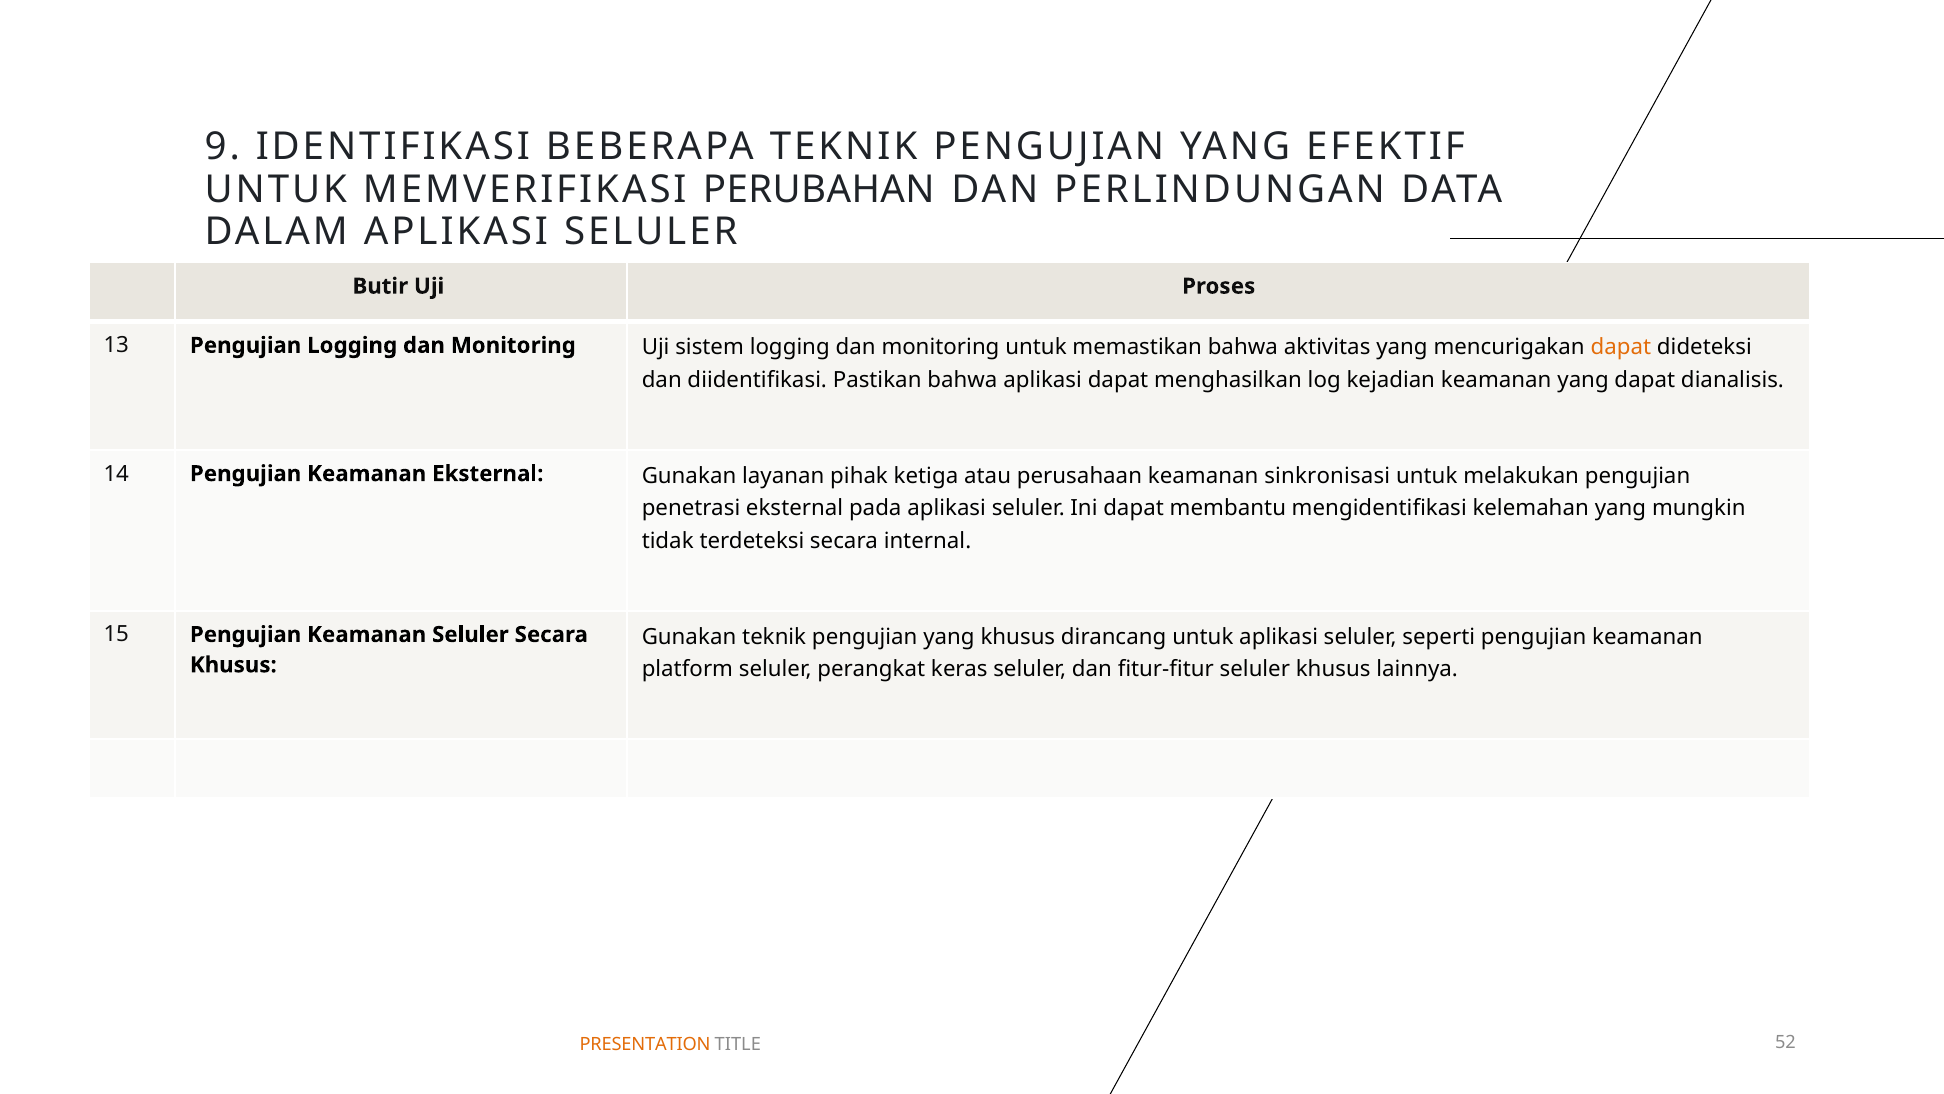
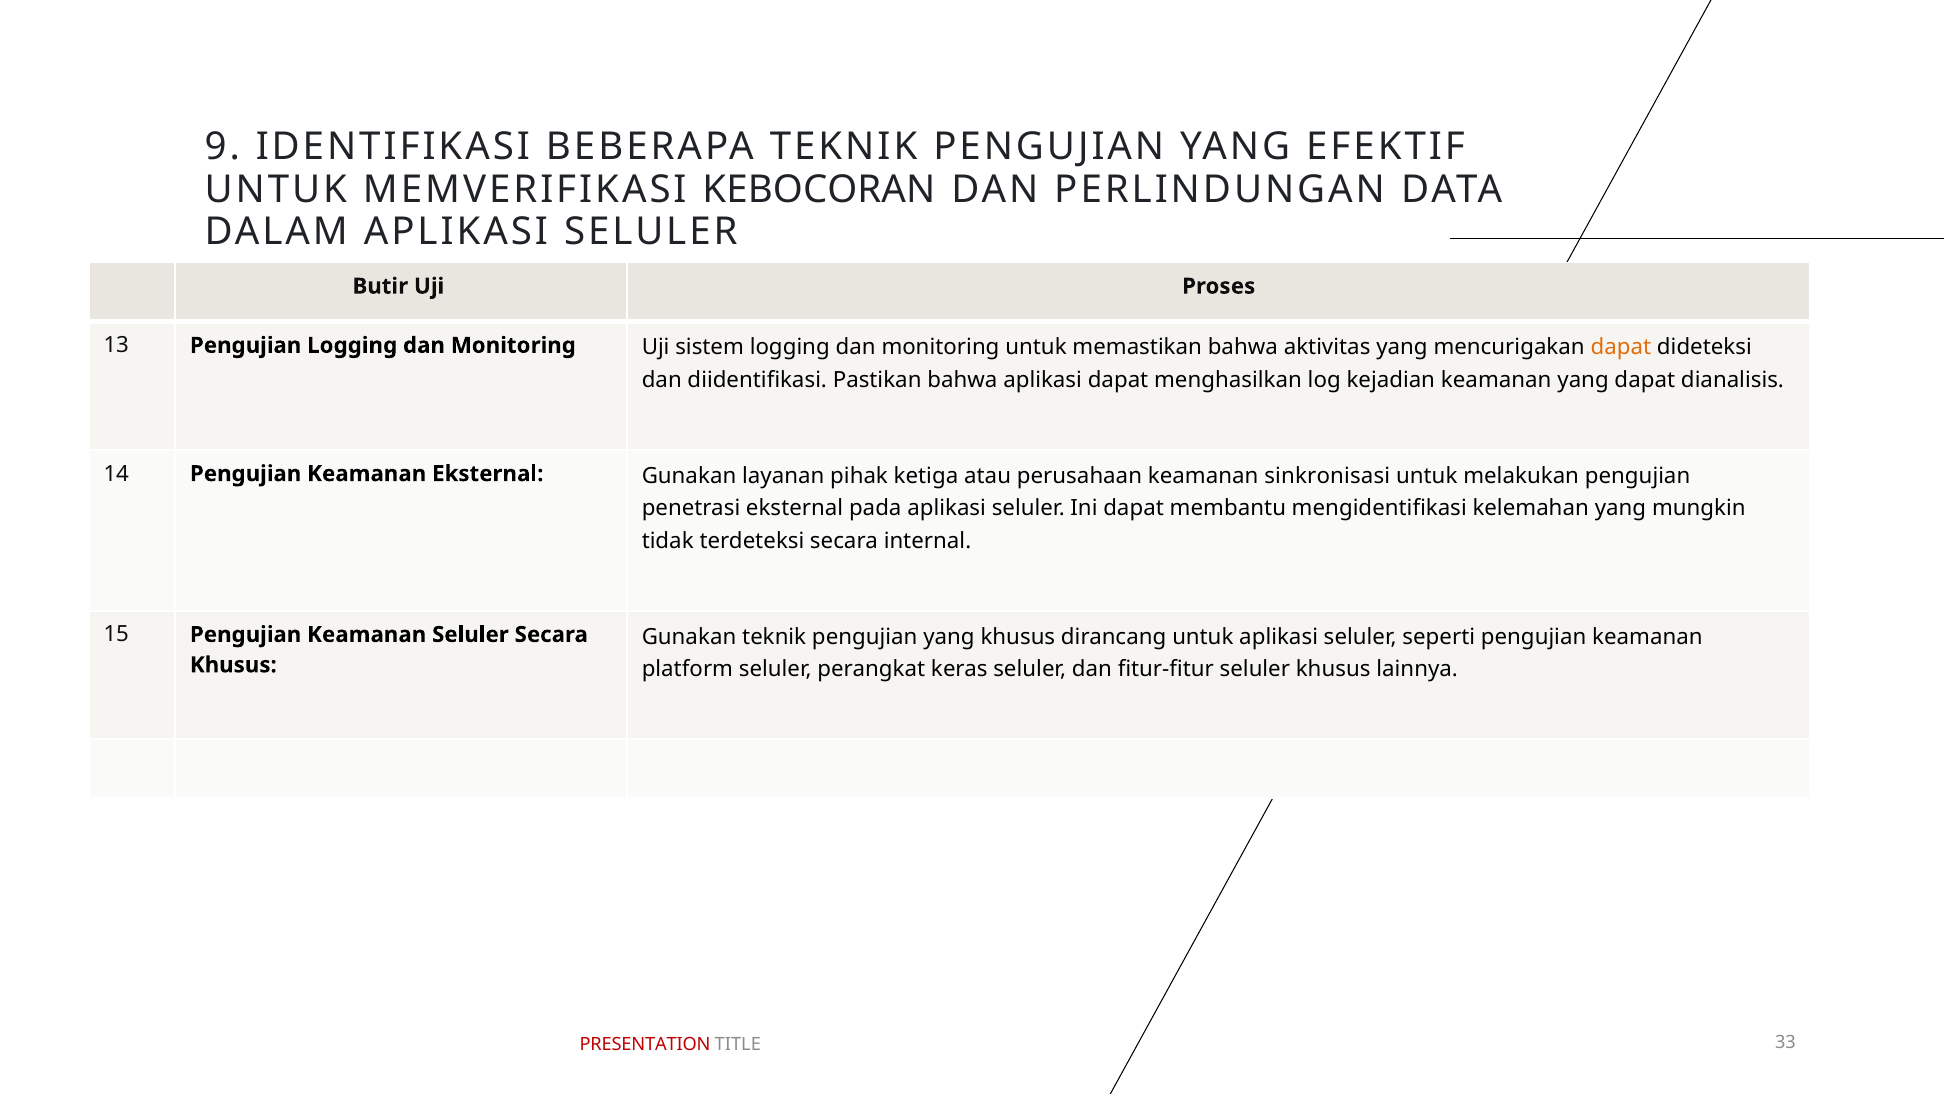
PERUBAHAN: PERUBAHAN -> KEBOCORAN (819, 189)
PRESENTATION colour: orange -> red (645, 1044)
52: 52 -> 33 (1785, 1042)
